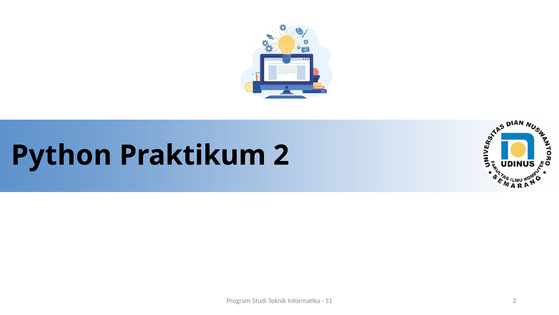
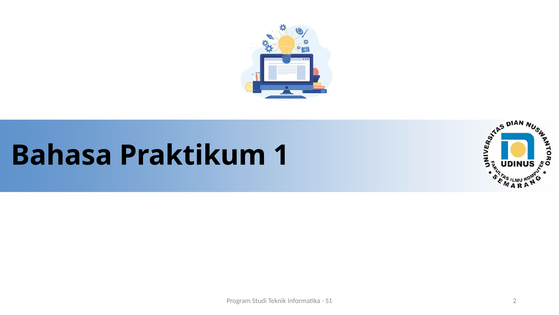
Python: Python -> Bahasa (62, 155)
Praktikum 2: 2 -> 1 (281, 155)
